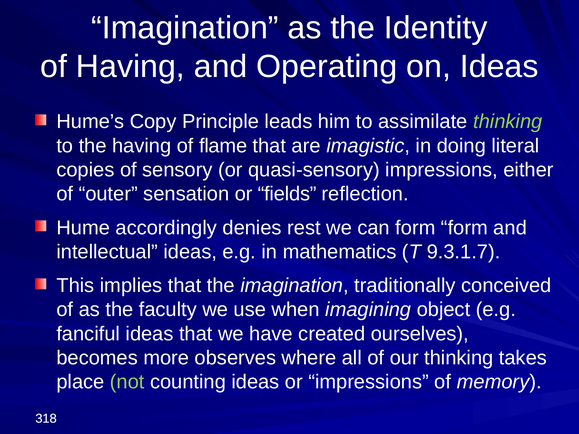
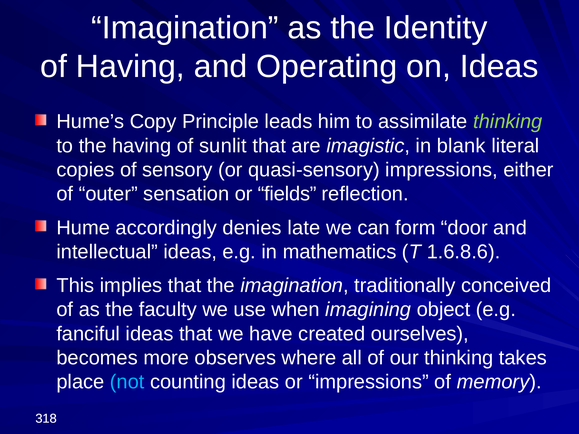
flame: flame -> sunlit (223, 146)
doing: doing -> blank (461, 146)
rest: rest -> late (304, 228)
form form: form -> door (464, 228)
9.3.1.7: 9.3.1.7 -> 1.6.8.6 (464, 252)
not colour: light green -> light blue (127, 382)
